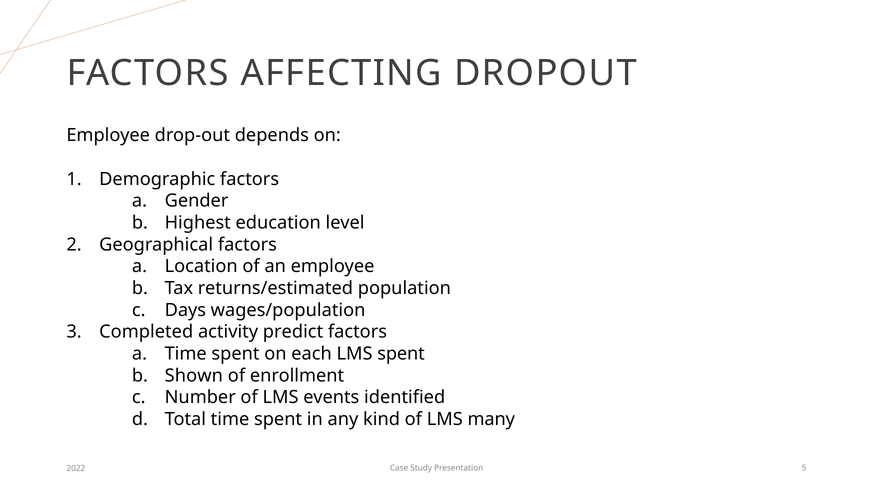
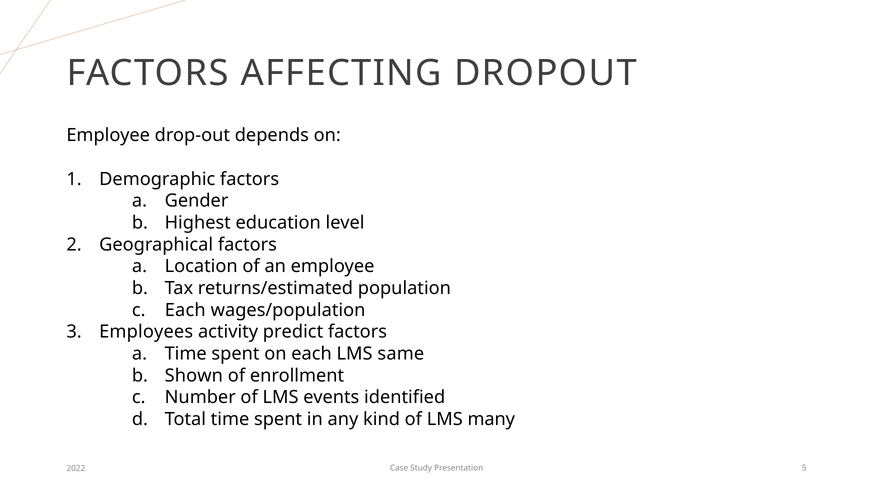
Days: Days -> Each (185, 310)
Completed: Completed -> Employees (146, 332)
LMS spent: spent -> same (401, 354)
